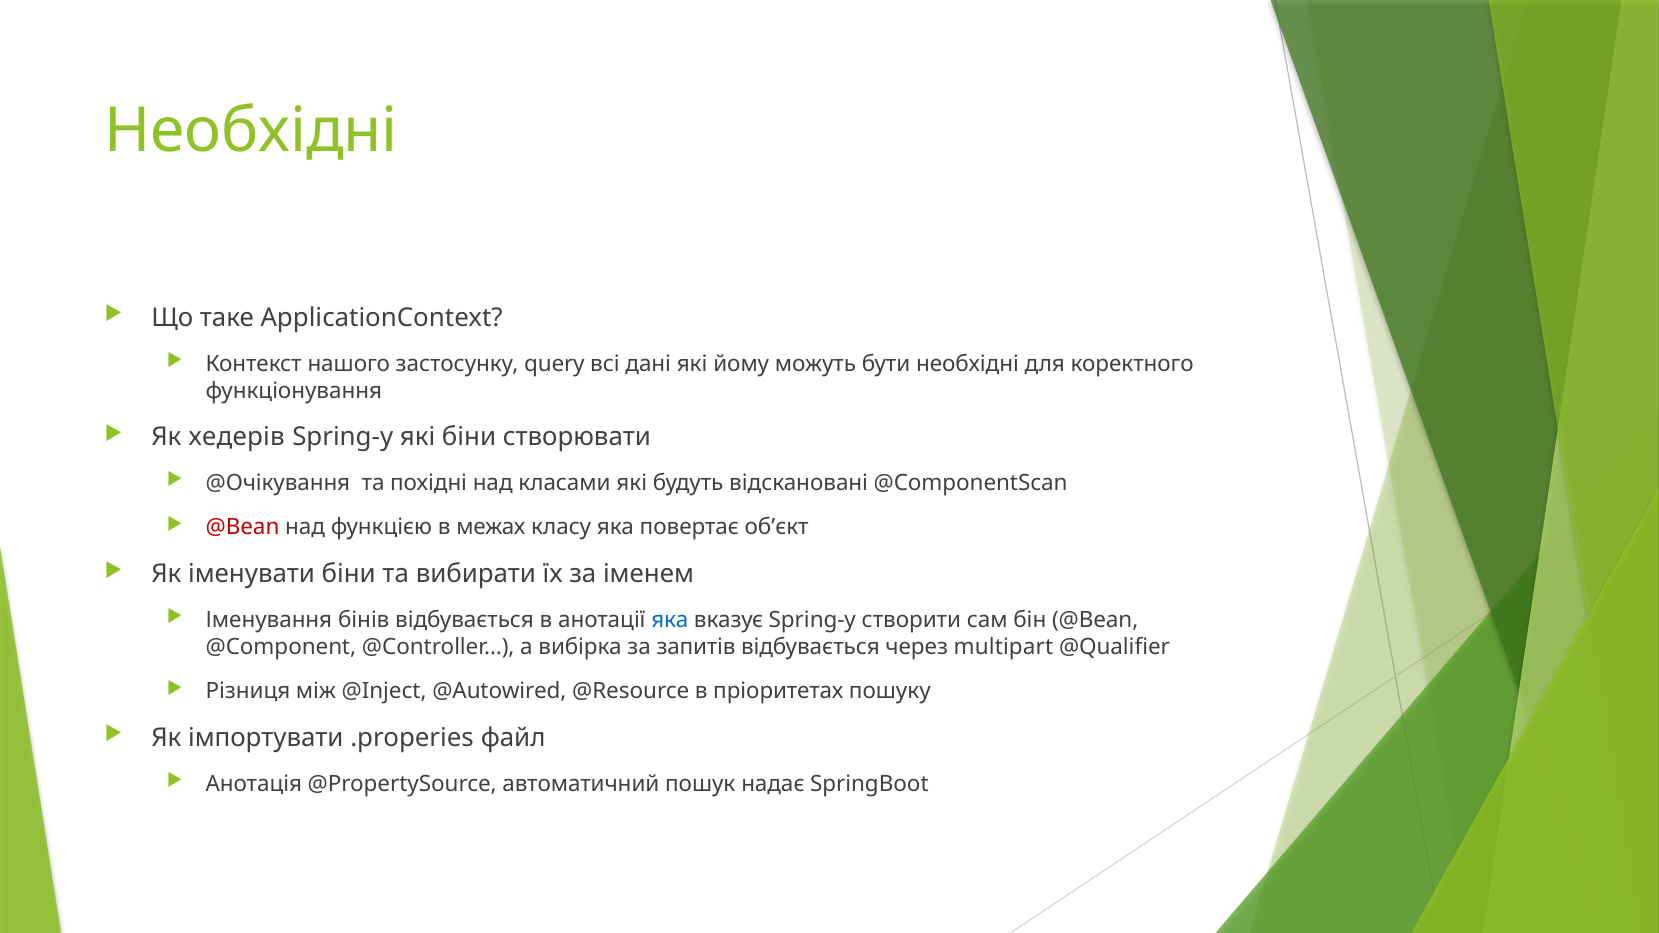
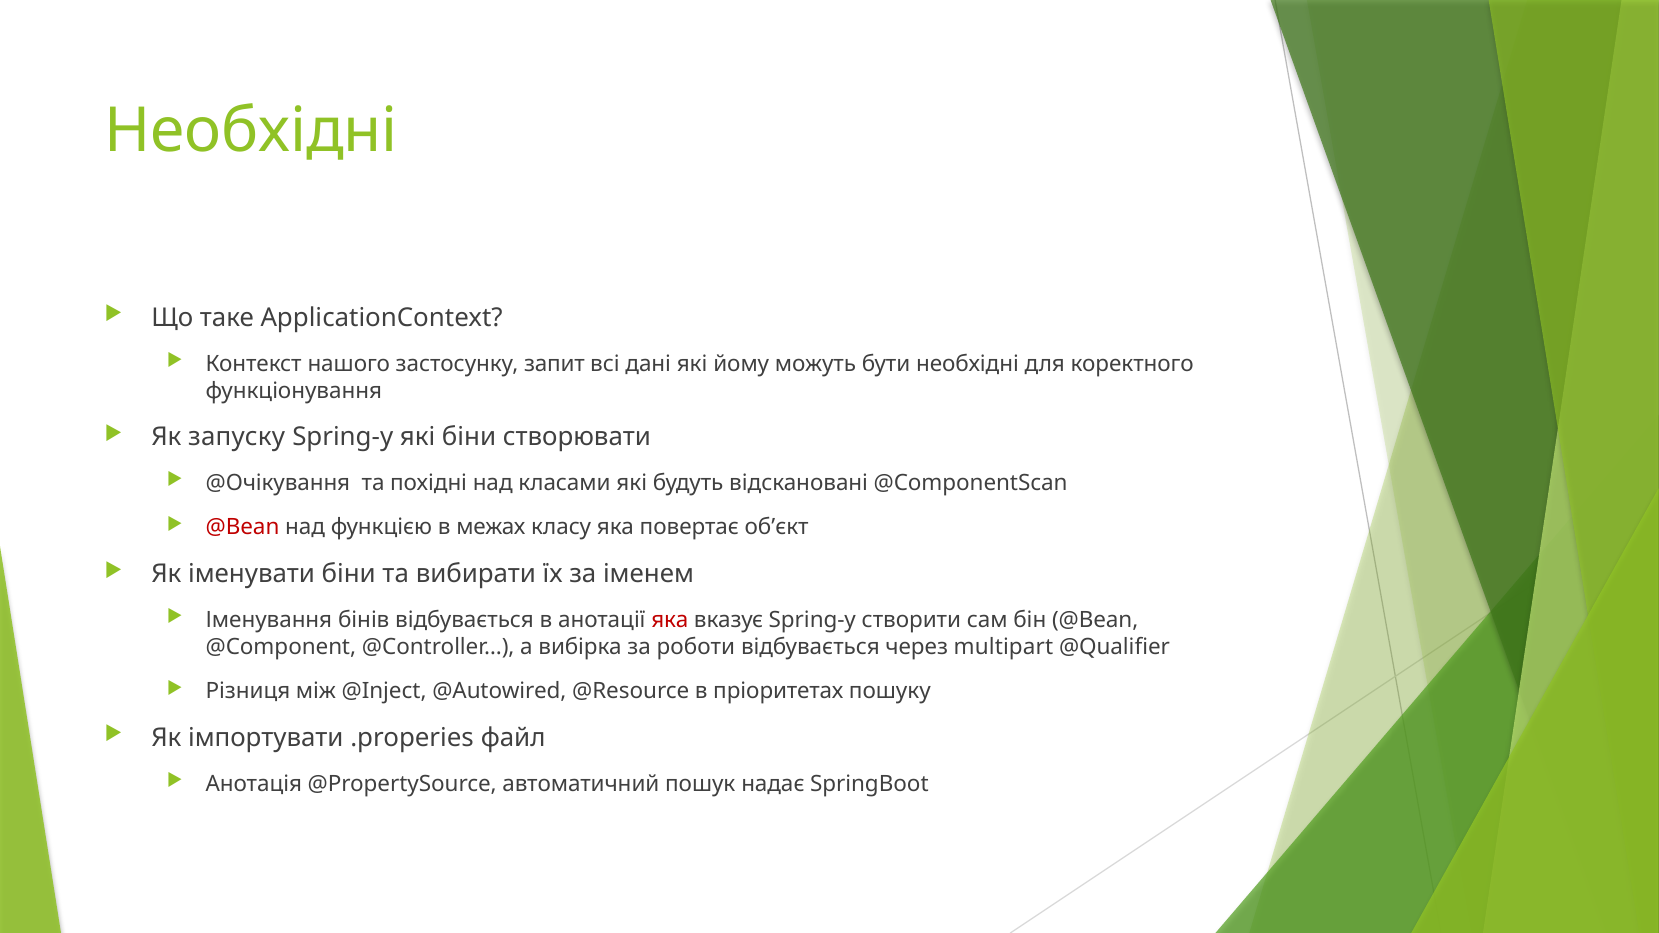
query: query -> запит (554, 364)
хедерів: хедерів -> запуску (237, 437)
яка colour: blue -> red (670, 620)
запитів: запитів -> роботи (696, 647)
